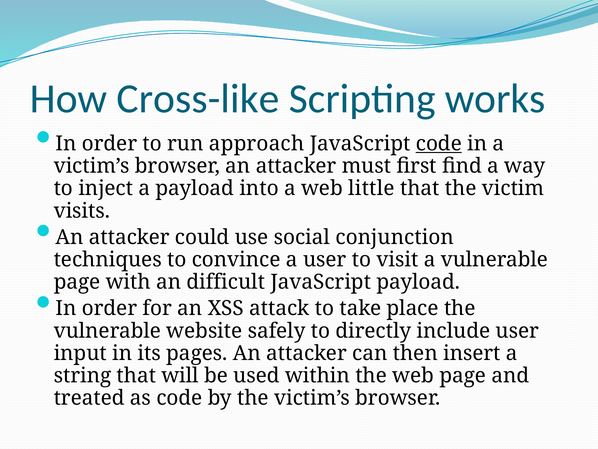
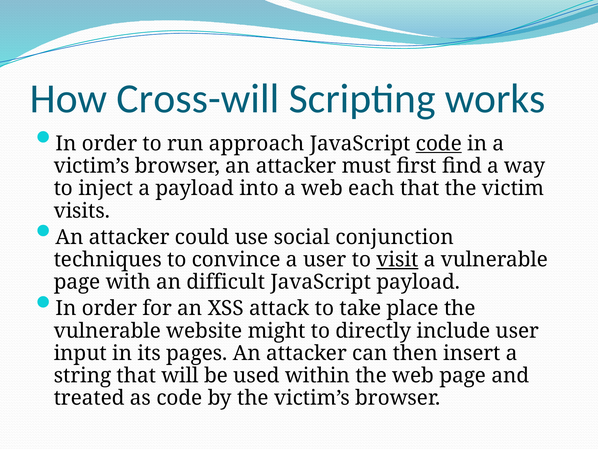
Cross-like: Cross-like -> Cross-will (198, 99)
little: little -> each (371, 188)
visit underline: none -> present (397, 259)
safely: safely -> might (277, 330)
